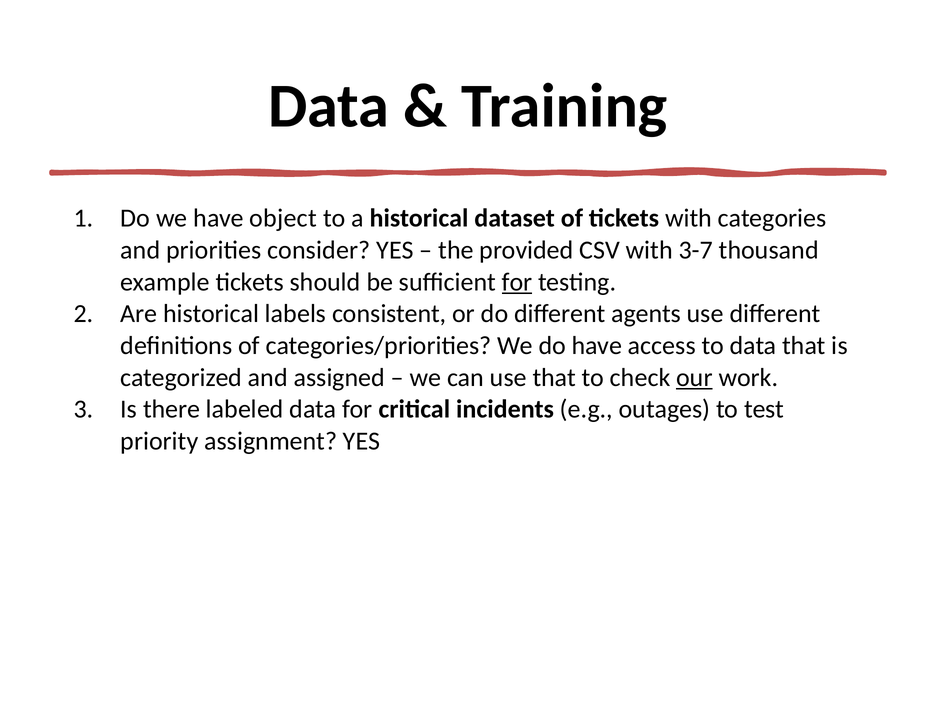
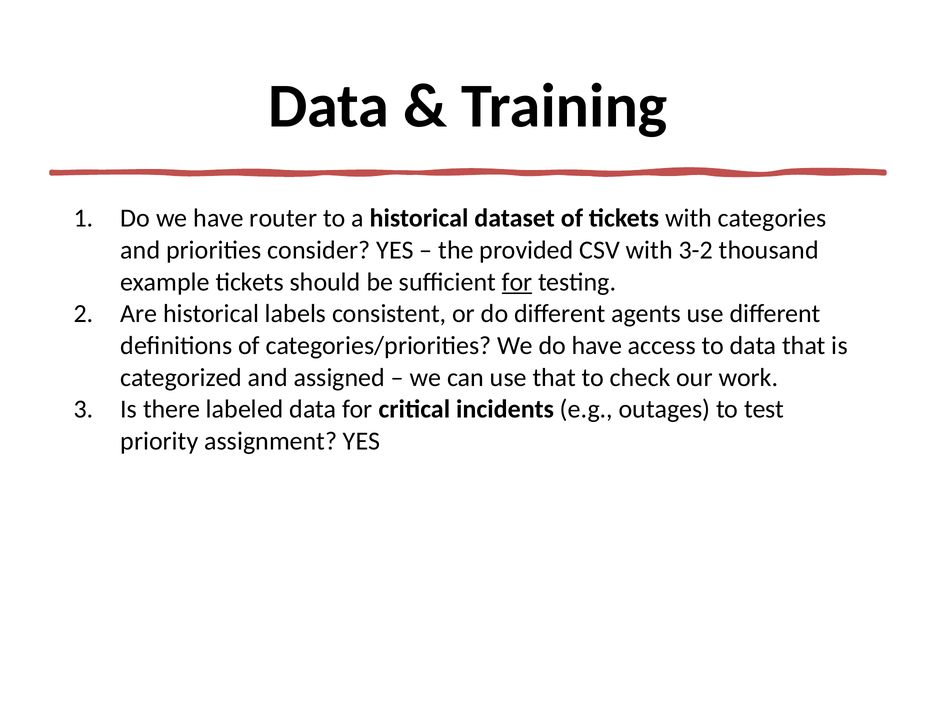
object: object -> router (283, 218)
3-7: 3-7 -> 3-2 (696, 250)
our underline: present -> none (694, 378)
